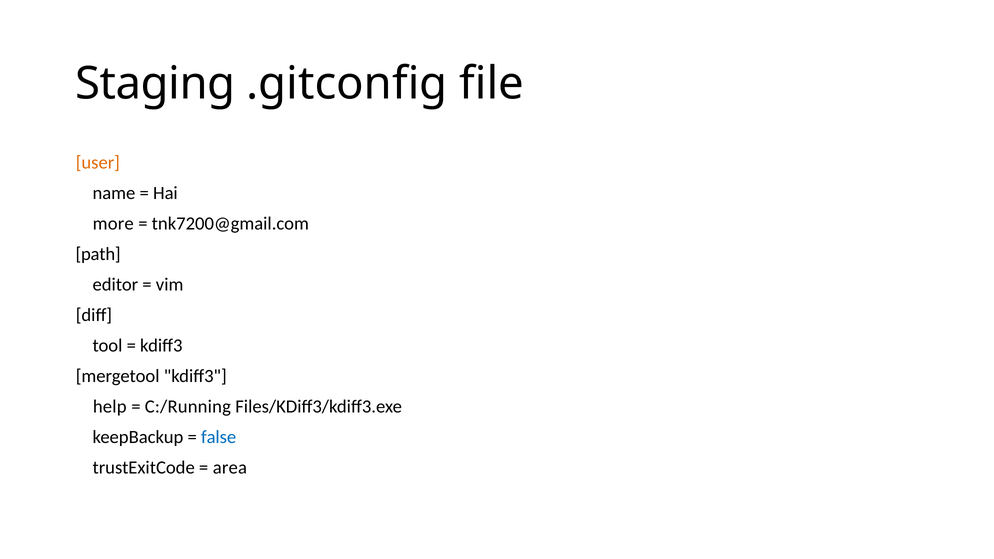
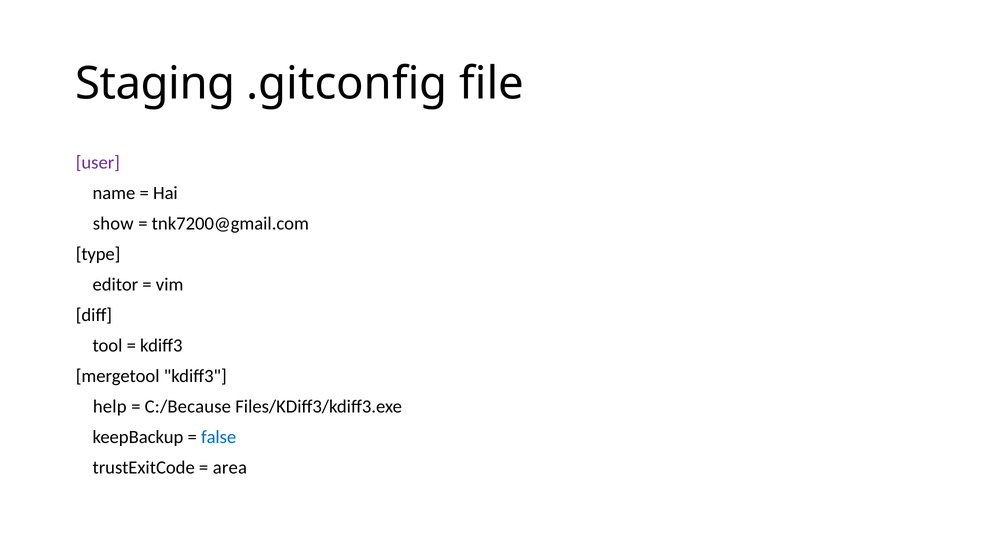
user colour: orange -> purple (98, 163)
more: more -> show (113, 224)
path: path -> type (98, 254)
C:/Running: C:/Running -> C:/Because (188, 406)
